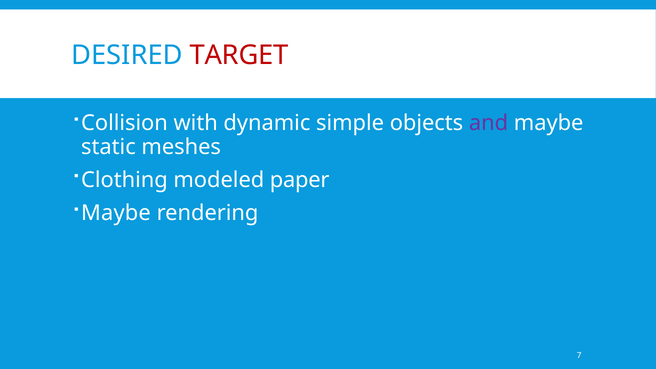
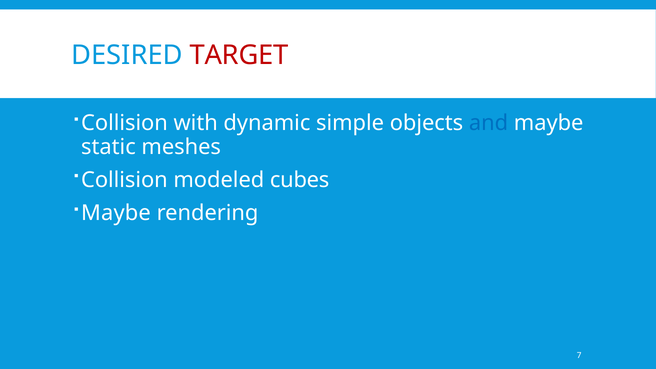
and colour: purple -> blue (489, 123)
Clothing: Clothing -> Collision (124, 180)
paper: paper -> cubes (300, 180)
